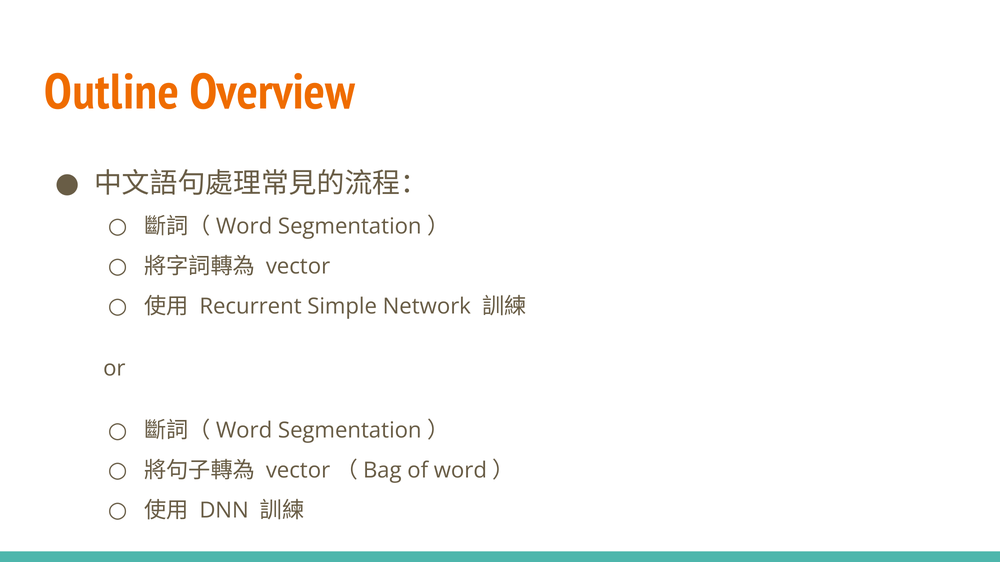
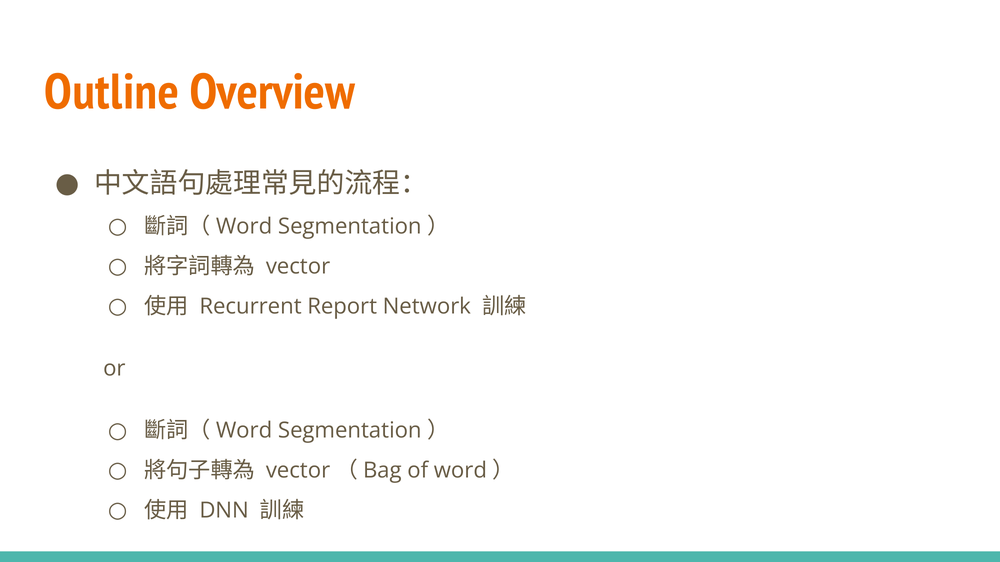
Simple: Simple -> Report (342, 307)
